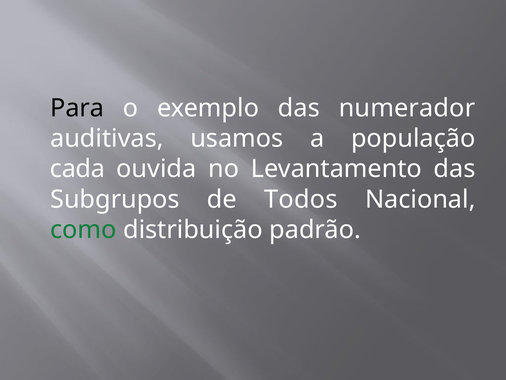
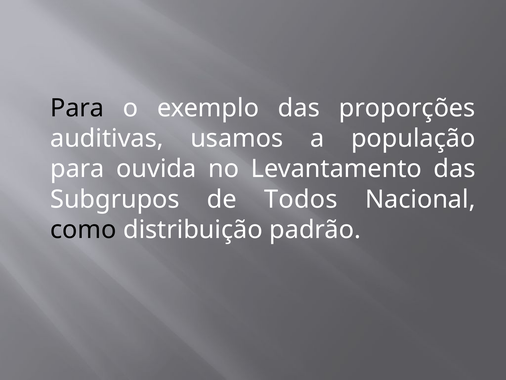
numerador: numerador -> proporções (407, 108)
cada: cada -> para (77, 169)
como colour: green -> black (83, 229)
